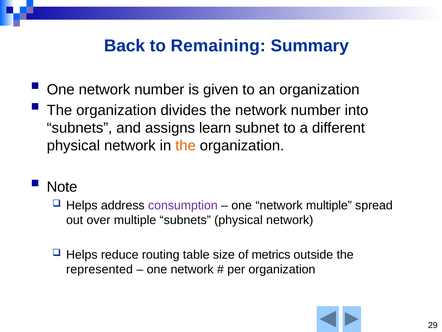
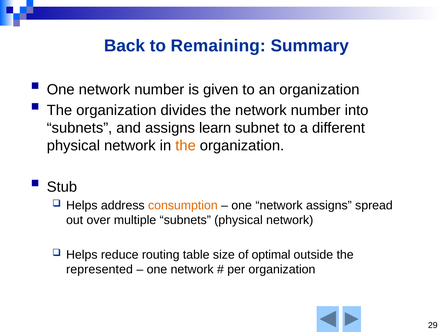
Note: Note -> Stub (62, 187)
consumption colour: purple -> orange (183, 205)
network multiple: multiple -> assigns (329, 205)
metrics: metrics -> optimal (271, 254)
